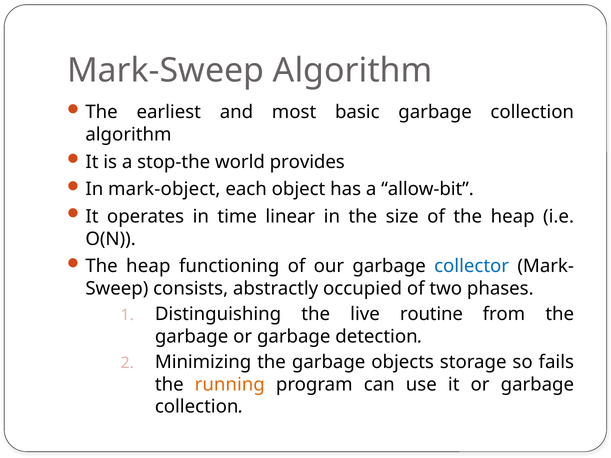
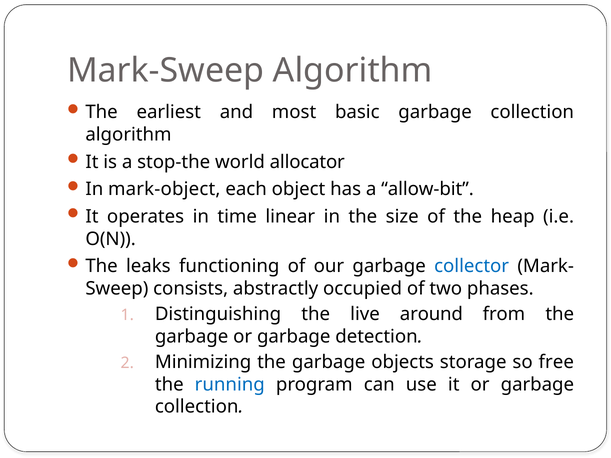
provides: provides -> allocator (307, 162)
heap: heap -> leaks (148, 266)
routine: routine -> around (431, 314)
fails: fails -> free (556, 362)
running colour: orange -> blue (230, 385)
